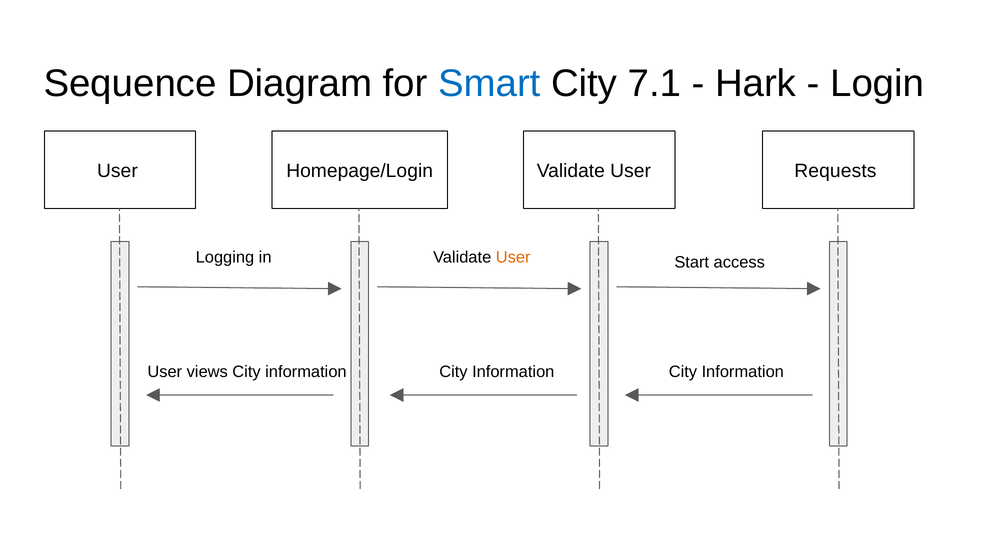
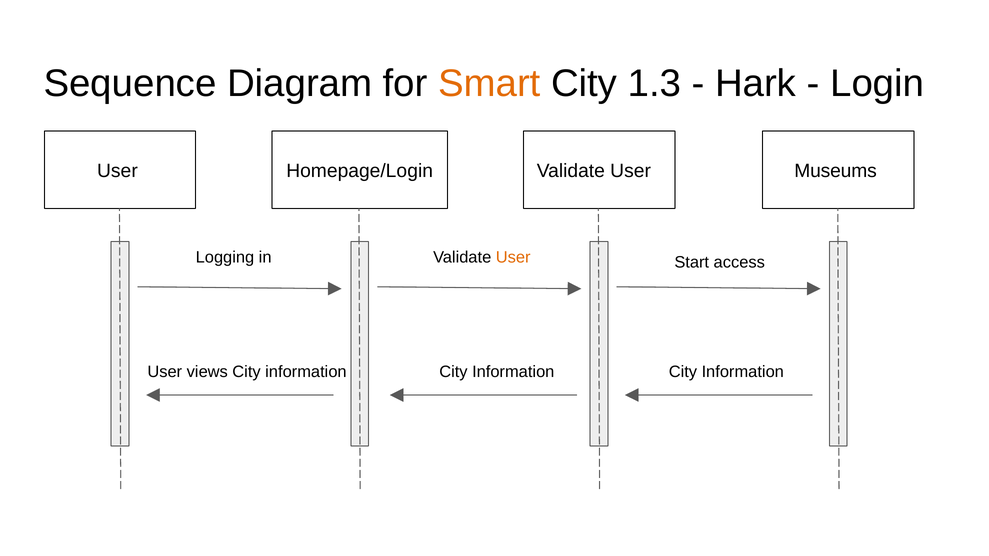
Smart colour: blue -> orange (489, 84)
7.1: 7.1 -> 1.3 (655, 84)
Requests: Requests -> Museums (836, 171)
